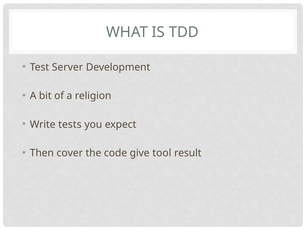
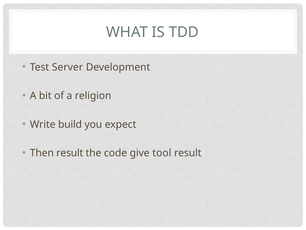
tests: tests -> build (70, 124)
Then cover: cover -> result (70, 153)
